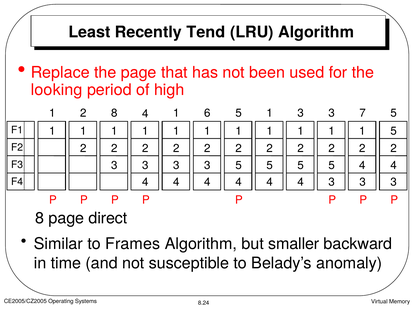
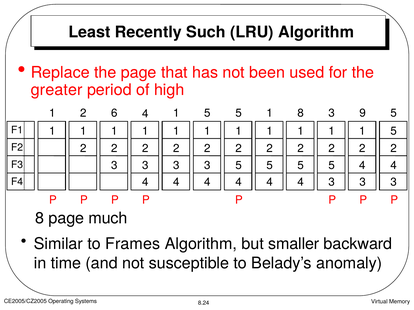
Tend: Tend -> Such (206, 32)
looking: looking -> greater (57, 90)
2 8: 8 -> 6 (114, 113)
1 6: 6 -> 5 (207, 113)
5 1 3: 3 -> 8 (301, 113)
7: 7 -> 9 (363, 113)
direct: direct -> much (108, 219)
